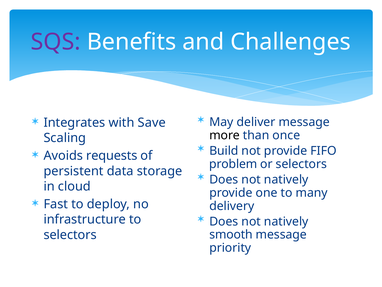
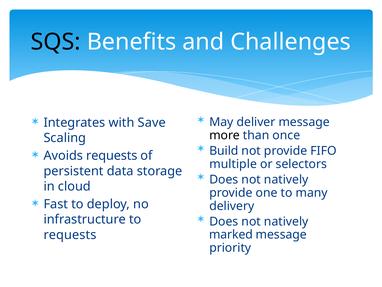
SQS colour: purple -> black (56, 42)
problem: problem -> multiple (233, 164)
selectors: selectors -> requests (70, 234)
smooth: smooth -> marked (231, 234)
